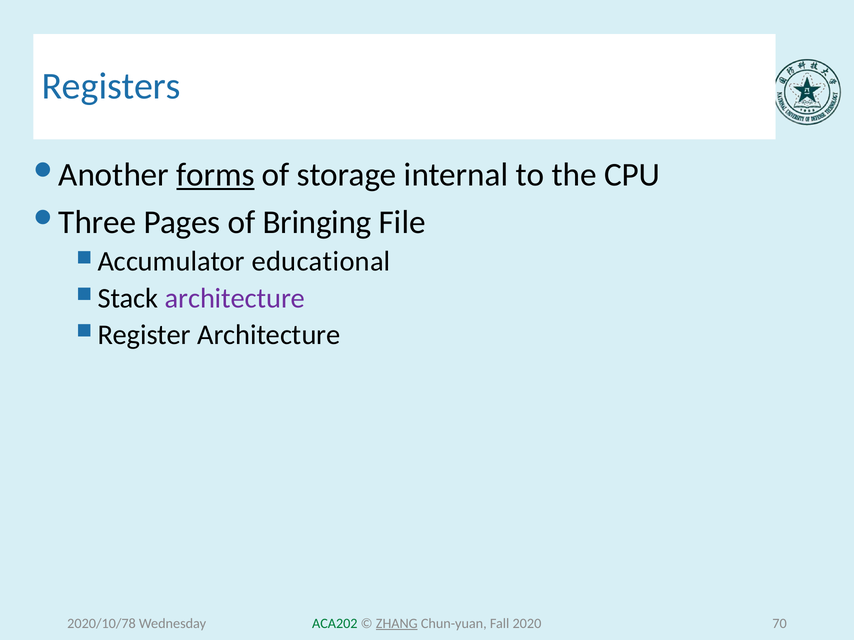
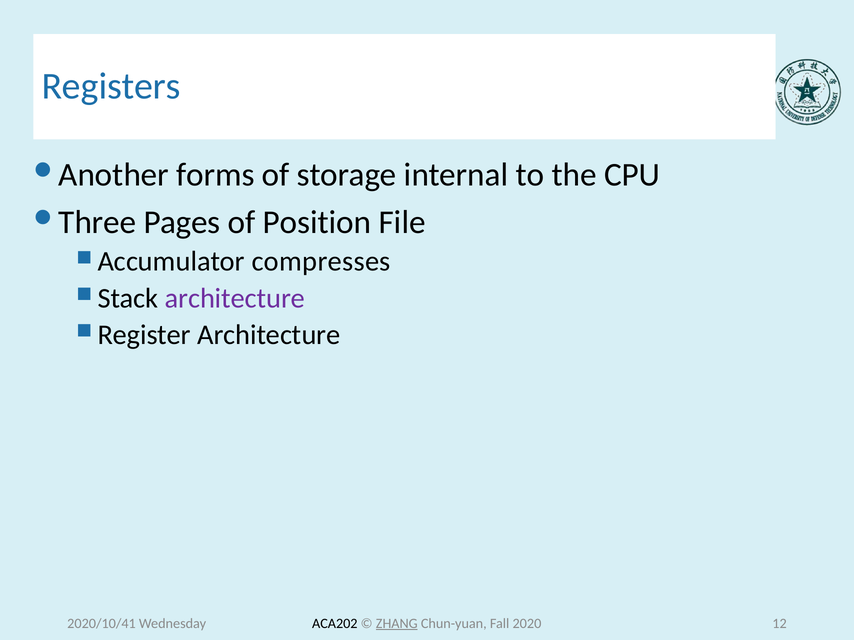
forms underline: present -> none (216, 175)
Bringing: Bringing -> Position (317, 223)
educational: educational -> compresses (321, 262)
ACA202 colour: green -> black (335, 624)
70: 70 -> 12 (780, 624)
2020/10/78: 2020/10/78 -> 2020/10/41 (102, 624)
